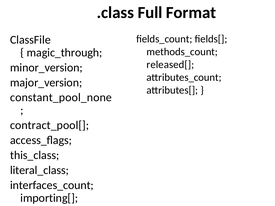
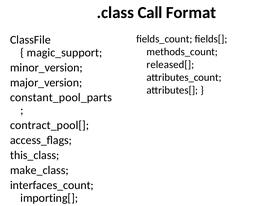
Full: Full -> Call (150, 13)
magic_through: magic_through -> magic_support (65, 53)
constant_pool_none: constant_pool_none -> constant_pool_parts (61, 98)
literal_class: literal_class -> make_class (39, 170)
